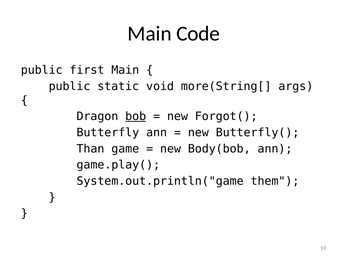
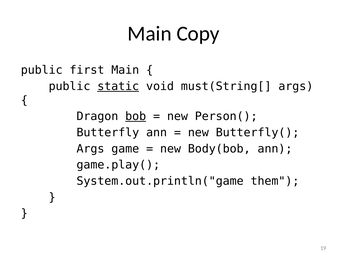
Code: Code -> Copy (198, 34)
static underline: none -> present (118, 86)
more(String[: more(String[ -> must(String[ (226, 86)
Forgot(: Forgot( -> Person( (226, 116)
Than: Than -> Args (90, 149)
